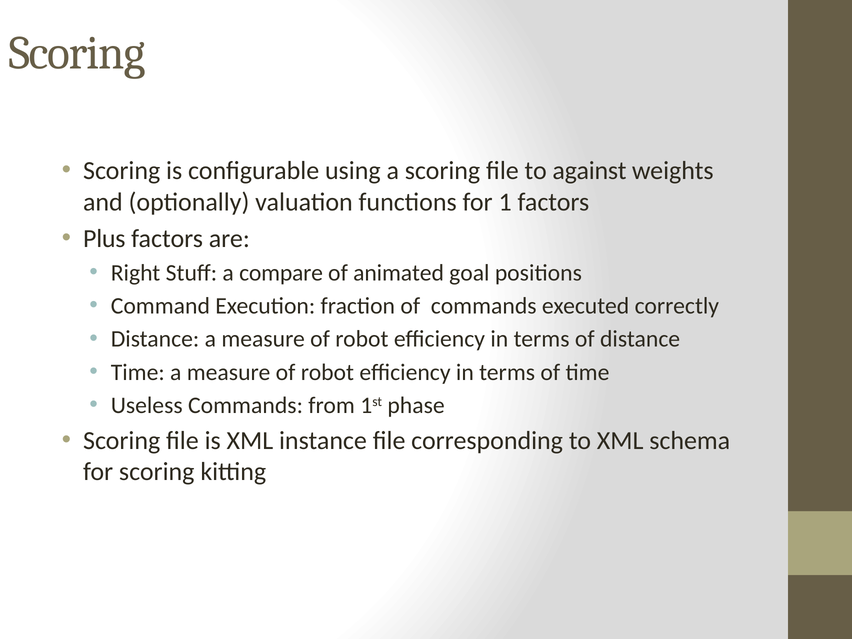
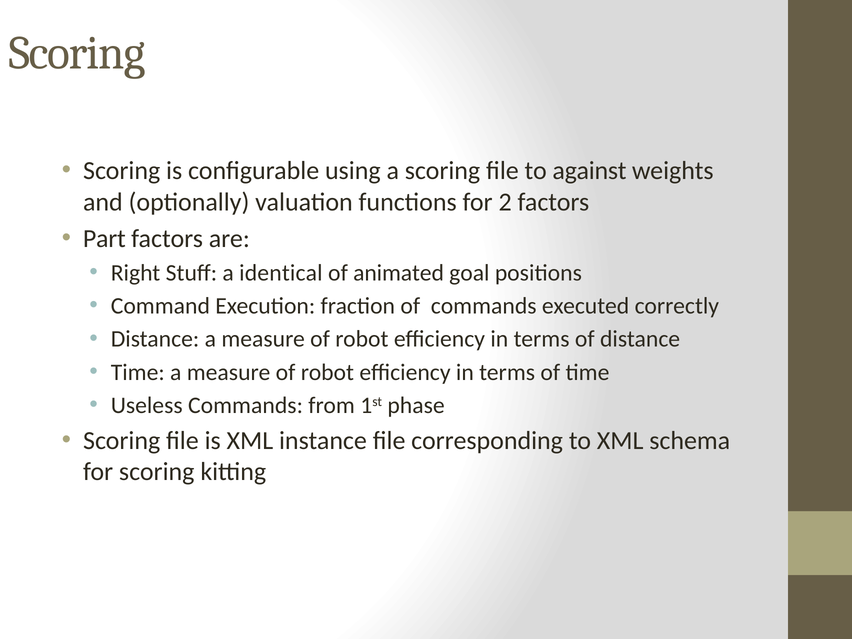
1: 1 -> 2 (505, 202)
Plus: Plus -> Part (104, 238)
compare: compare -> identical (281, 273)
